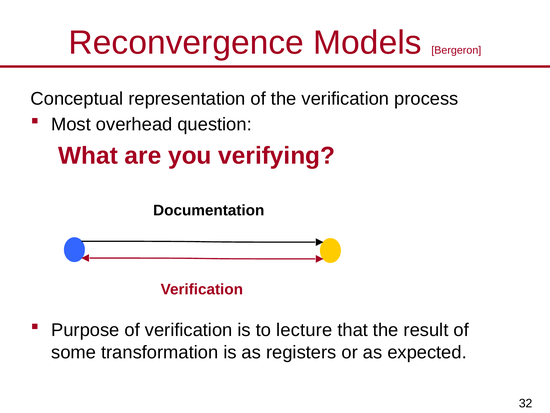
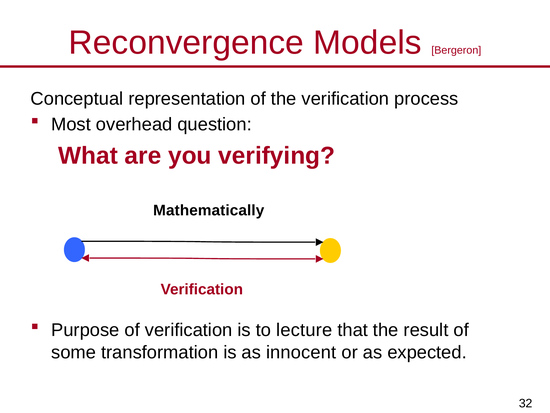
Documentation: Documentation -> Mathematically (209, 210)
registers: registers -> innocent (301, 352)
